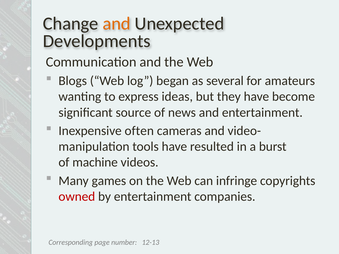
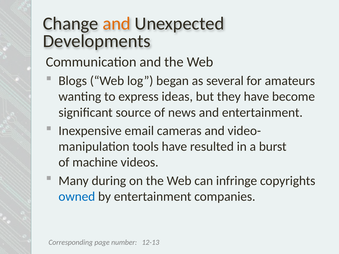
often: often -> email (139, 131)
games: games -> during (109, 181)
owned colour: red -> blue (77, 197)
